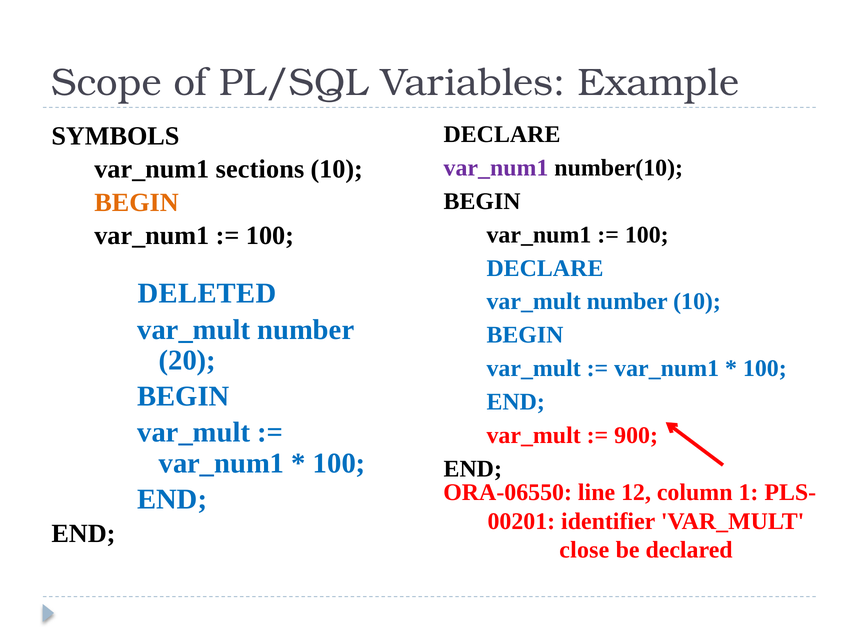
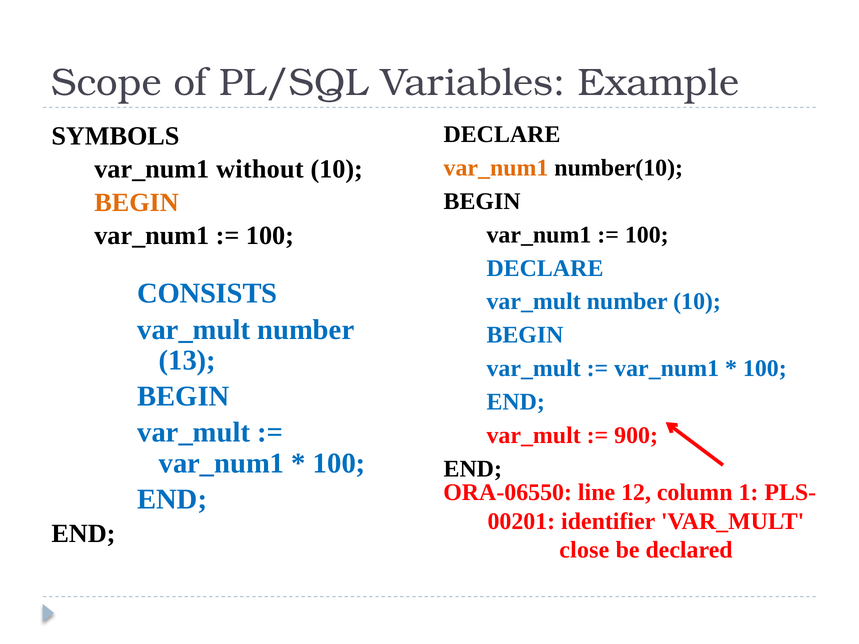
var_num1 colour: purple -> orange (496, 168)
sections: sections -> without (260, 169)
DELETED: DELETED -> CONSISTS (207, 294)
20: 20 -> 13 (187, 361)
